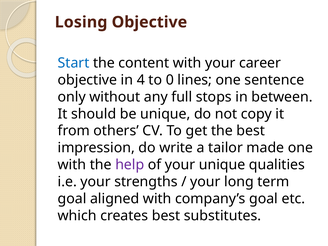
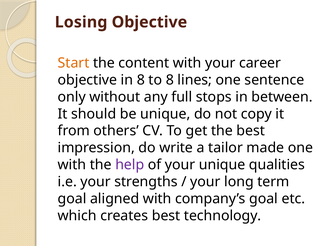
Start colour: blue -> orange (74, 63)
in 4: 4 -> 8 (141, 80)
to 0: 0 -> 8 (170, 80)
substitutes: substitutes -> technology (223, 216)
